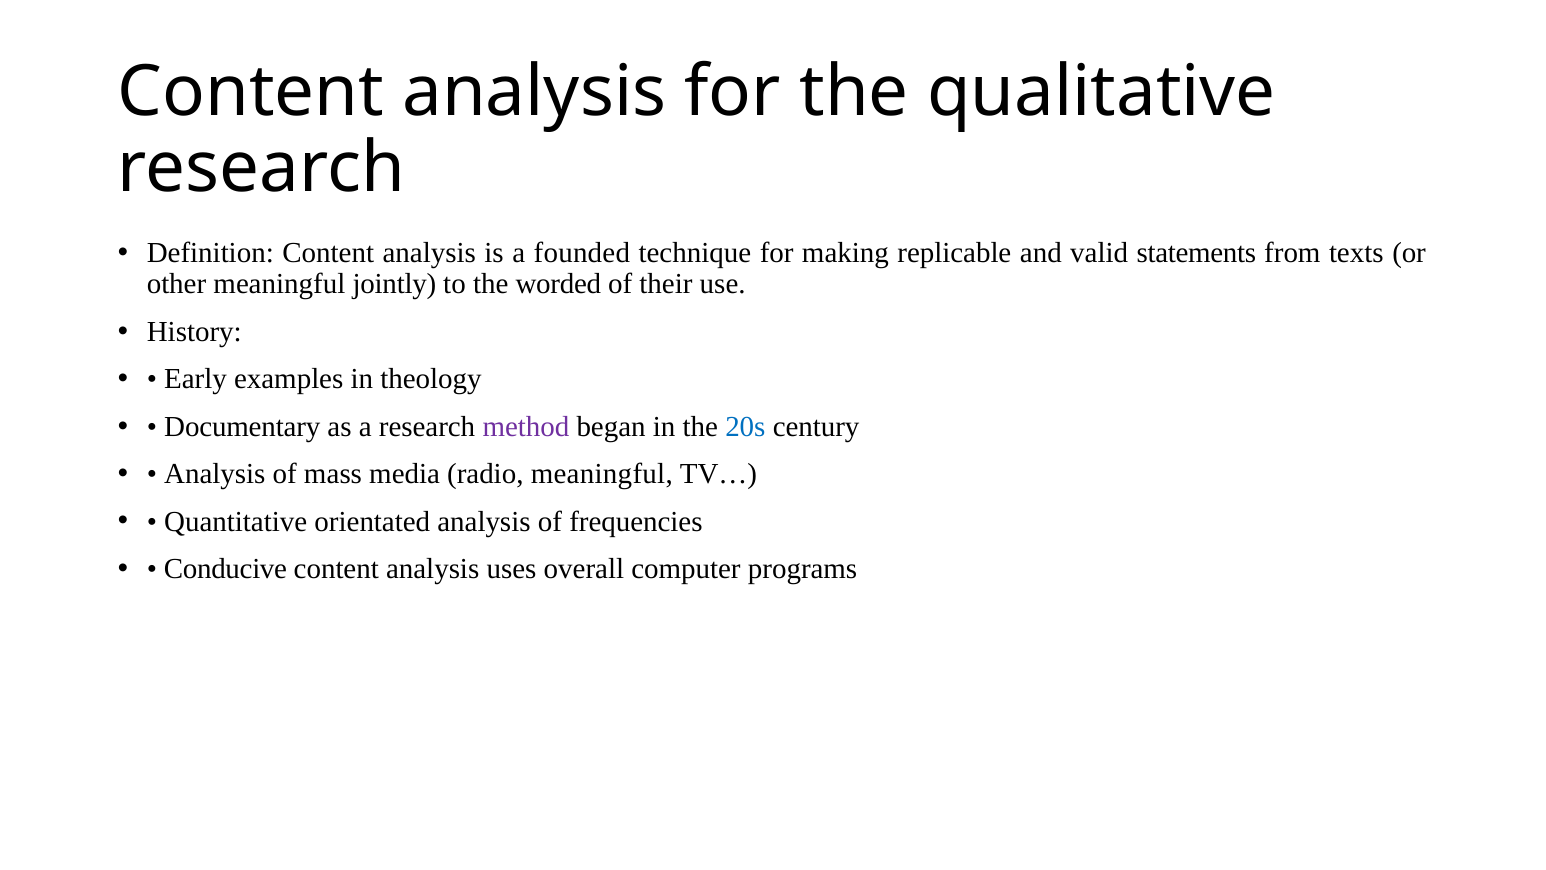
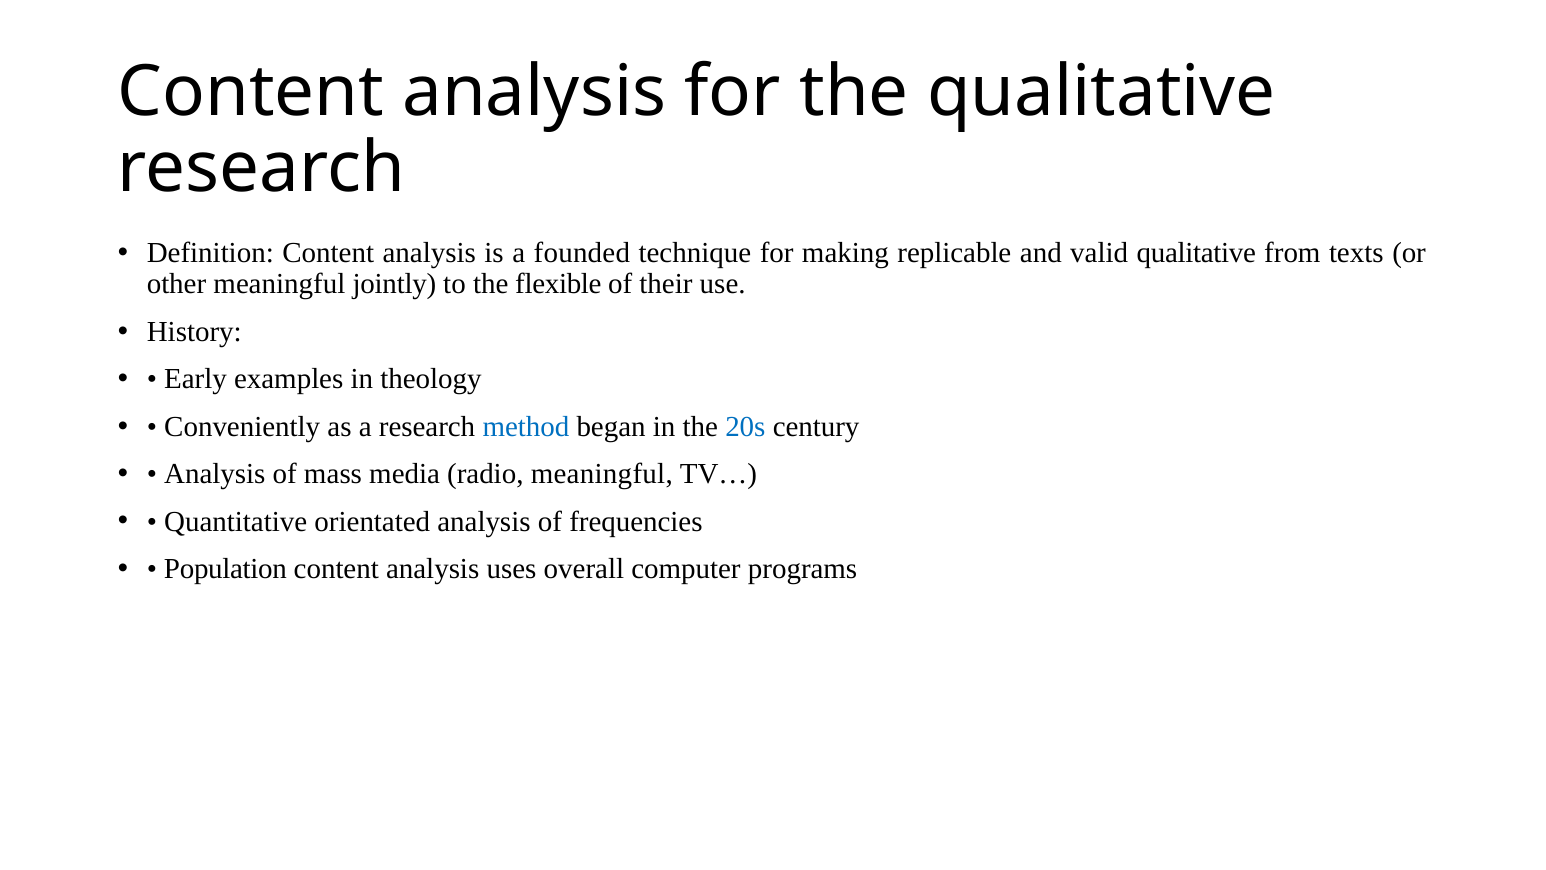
valid statements: statements -> qualitative (1196, 253)
worded: worded -> flexible (558, 284)
Documentary: Documentary -> Conveniently (242, 426)
method colour: purple -> blue (526, 426)
Conducive: Conducive -> Population (225, 569)
